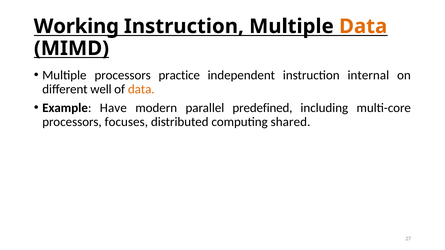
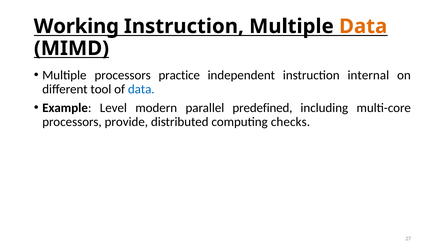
well: well -> tool (101, 89)
data colour: orange -> blue (141, 89)
Have: Have -> Level (113, 108)
focuses: focuses -> provide (126, 122)
shared: shared -> checks (291, 122)
